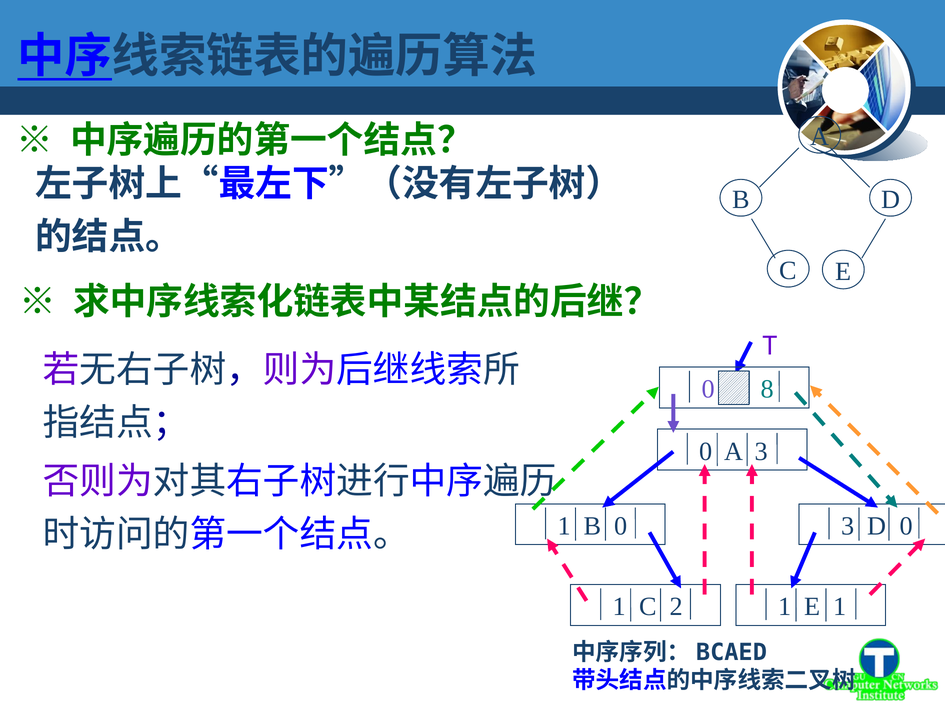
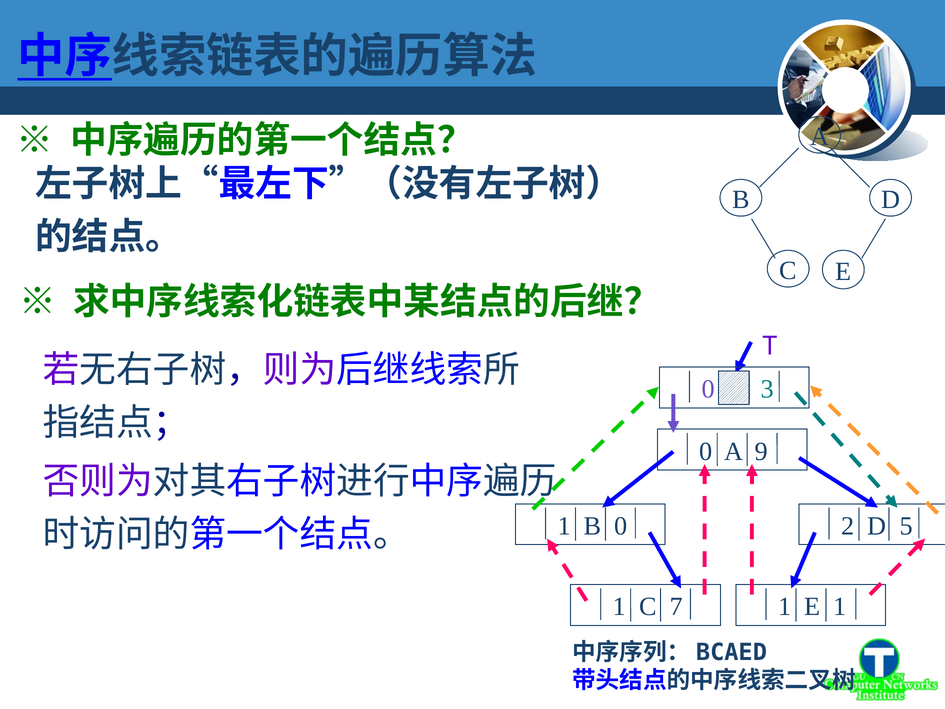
8: 8 -> 3 (767, 389)
A 3: 3 -> 9 (761, 451)
0 3: 3 -> 2 (848, 526)
D 0: 0 -> 5 (906, 526)
2: 2 -> 7 (676, 607)
